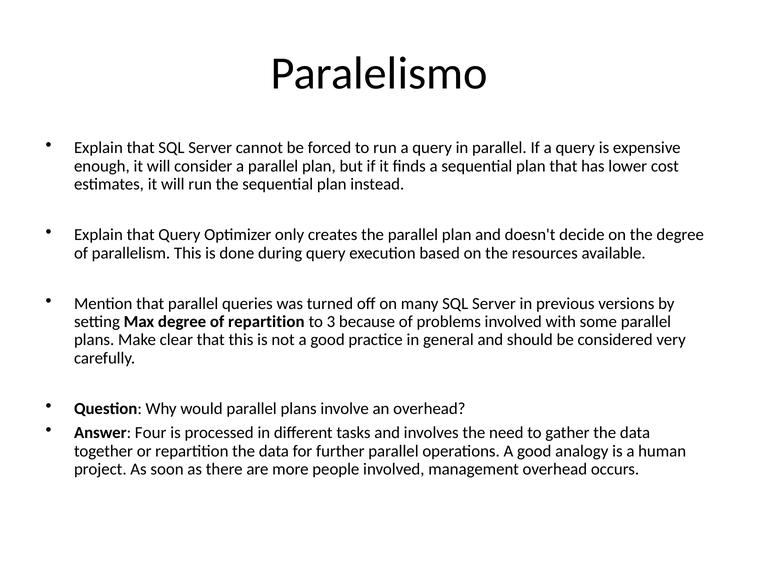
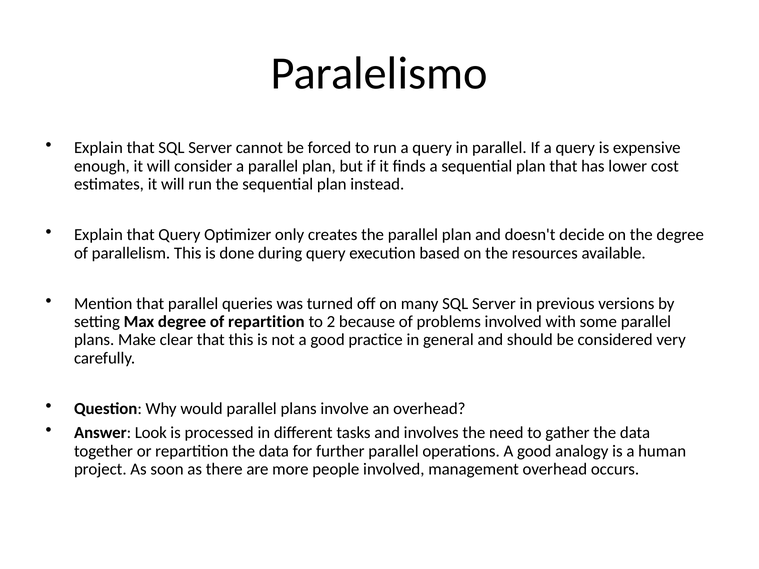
3: 3 -> 2 (331, 322)
Four: Four -> Look (151, 433)
